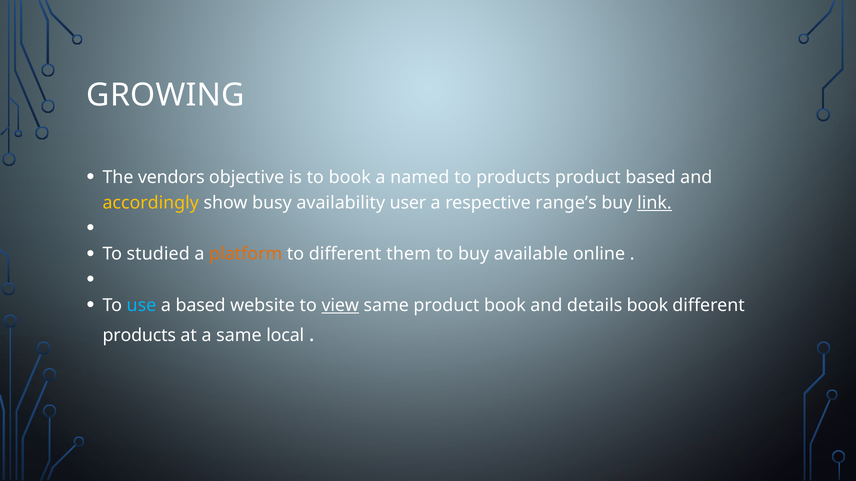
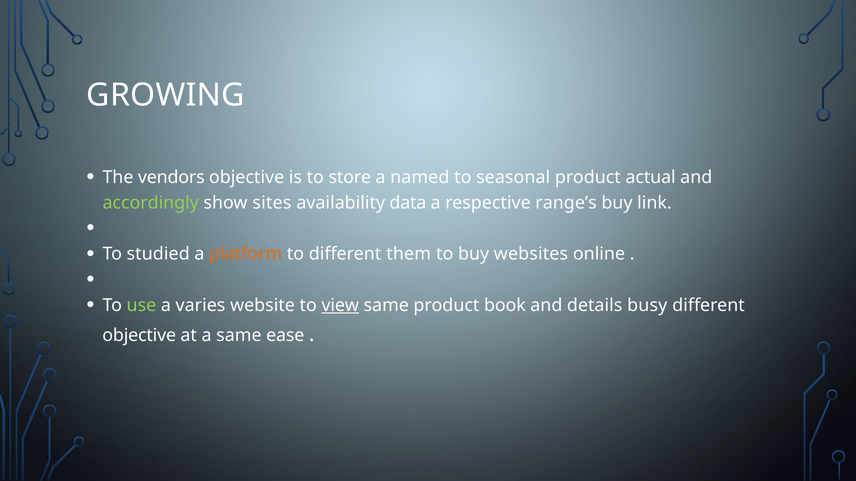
to book: book -> store (350, 177)
to products: products -> seasonal (513, 177)
product based: based -> actual (651, 177)
accordingly colour: yellow -> light green (151, 203)
busy: busy -> sites (272, 203)
user: user -> data (408, 203)
link underline: present -> none (654, 203)
available: available -> websites (531, 254)
use colour: light blue -> light green (141, 306)
a based: based -> varies (201, 306)
details book: book -> busy (647, 306)
products: products -> objective (139, 336)
local: local -> ease (285, 336)
